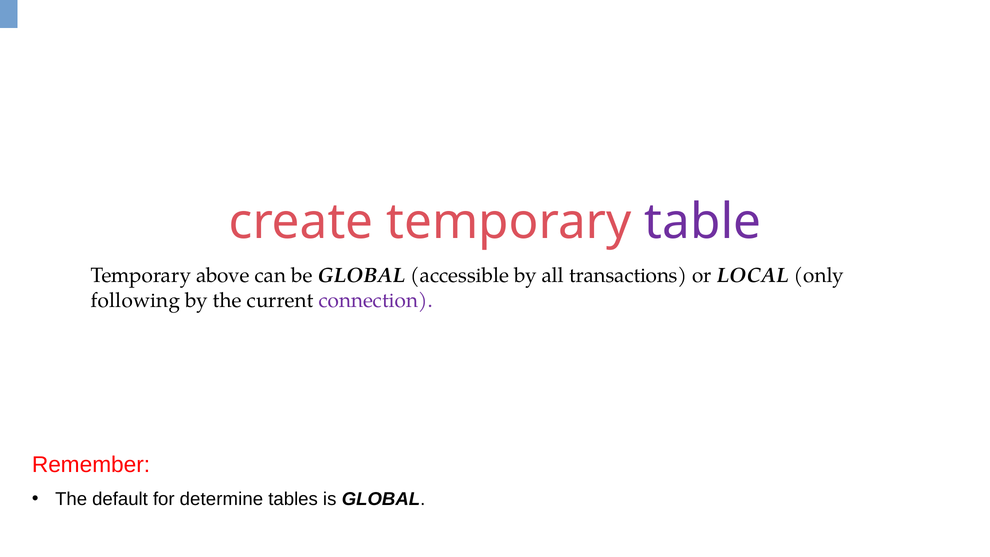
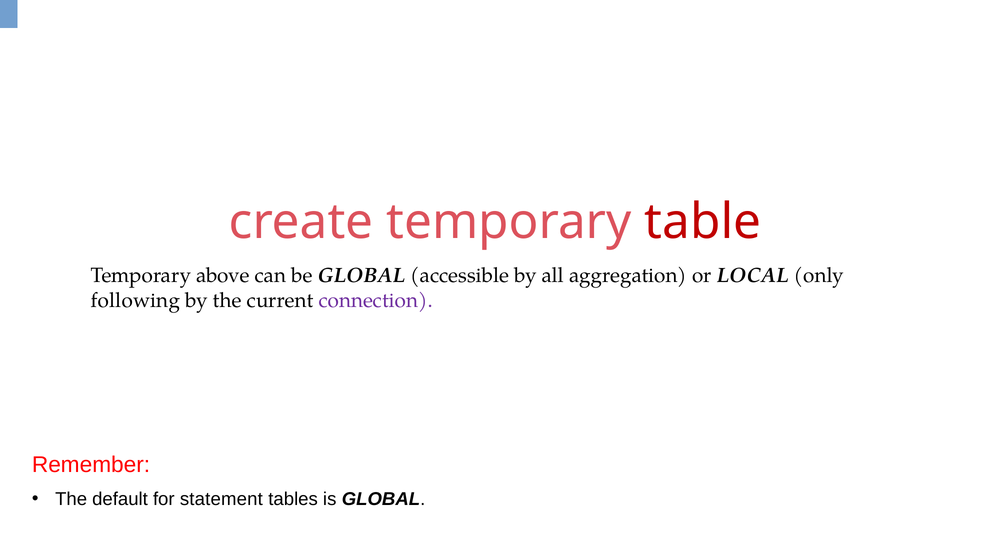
table colour: purple -> red (703, 222)
transactions: transactions -> aggregation (628, 275)
determine: determine -> statement (221, 499)
